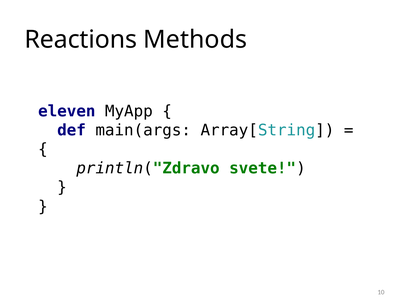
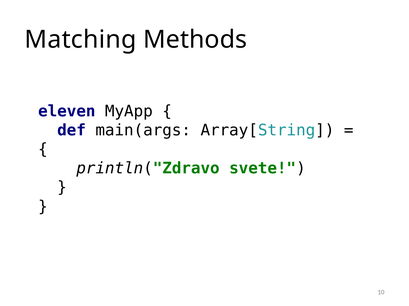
Reactions: Reactions -> Matching (81, 40)
